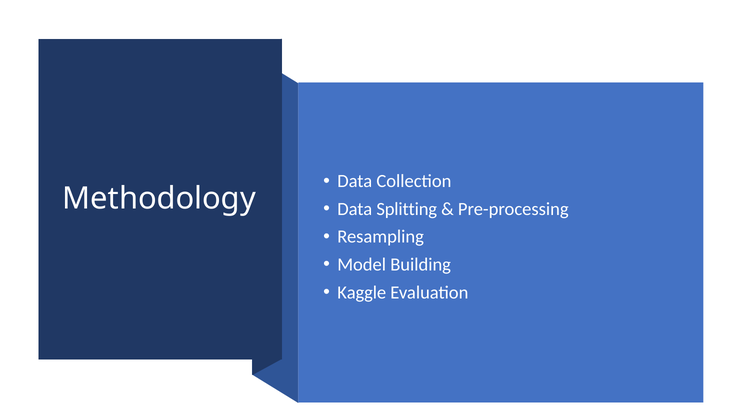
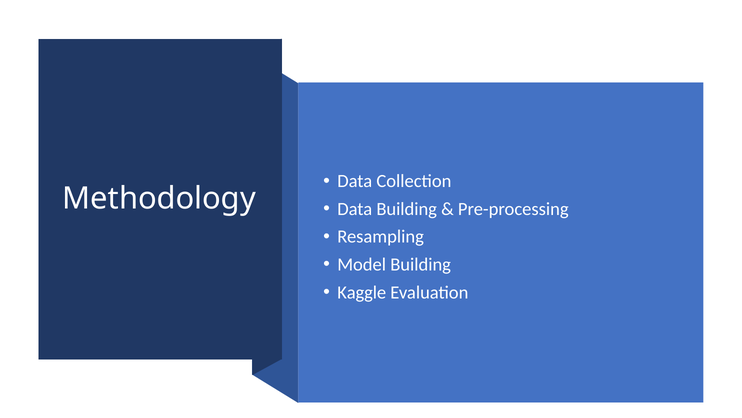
Data Splitting: Splitting -> Building (407, 209)
